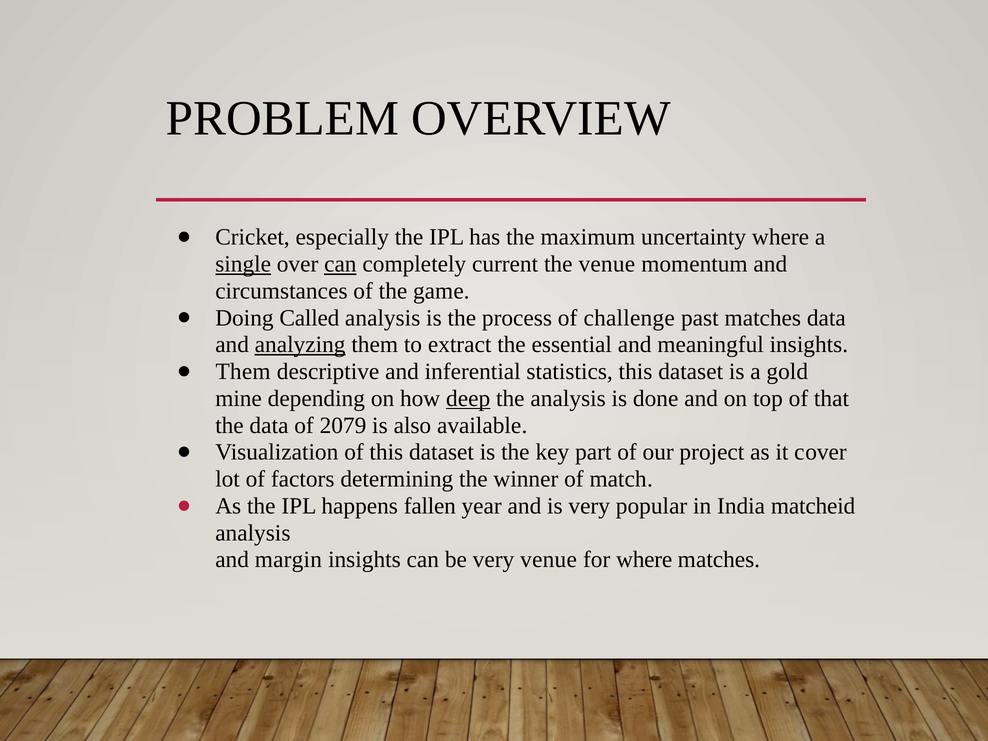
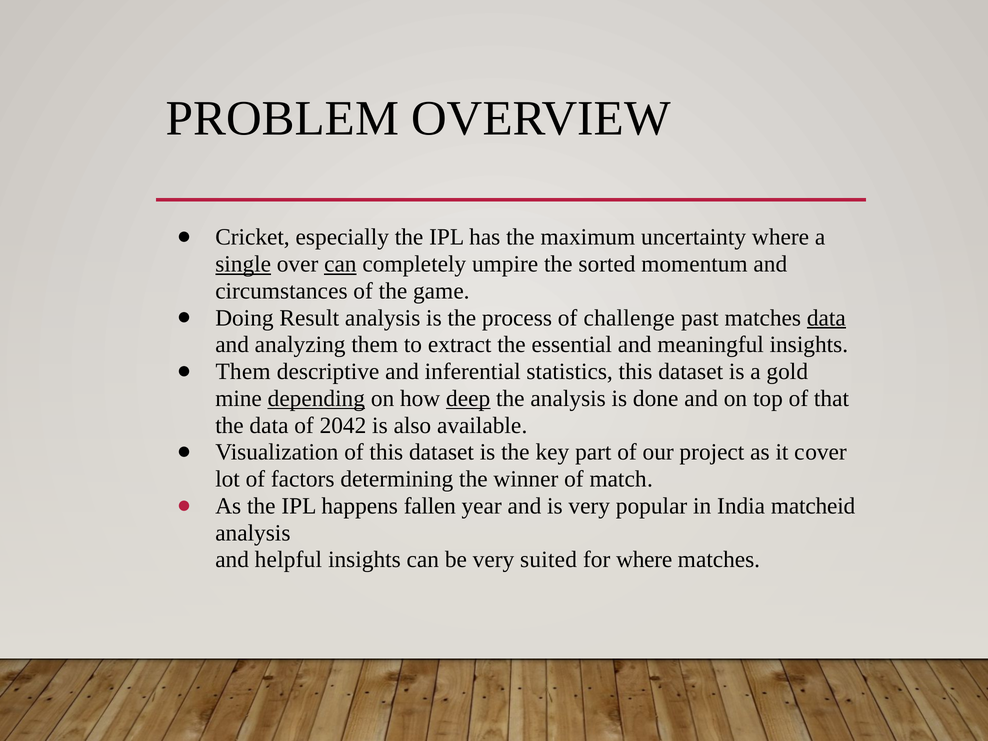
current: current -> umpire (505, 264)
the venue: venue -> sorted (607, 264)
Called: Called -> Result (309, 318)
data underline: none -> present (826, 318)
analyzing underline: present -> none (300, 345)
depending underline: none -> present (316, 399)
2079: 2079 -> 2042 (343, 425)
margin: margin -> helpful (288, 560)
very venue: venue -> suited (549, 560)
